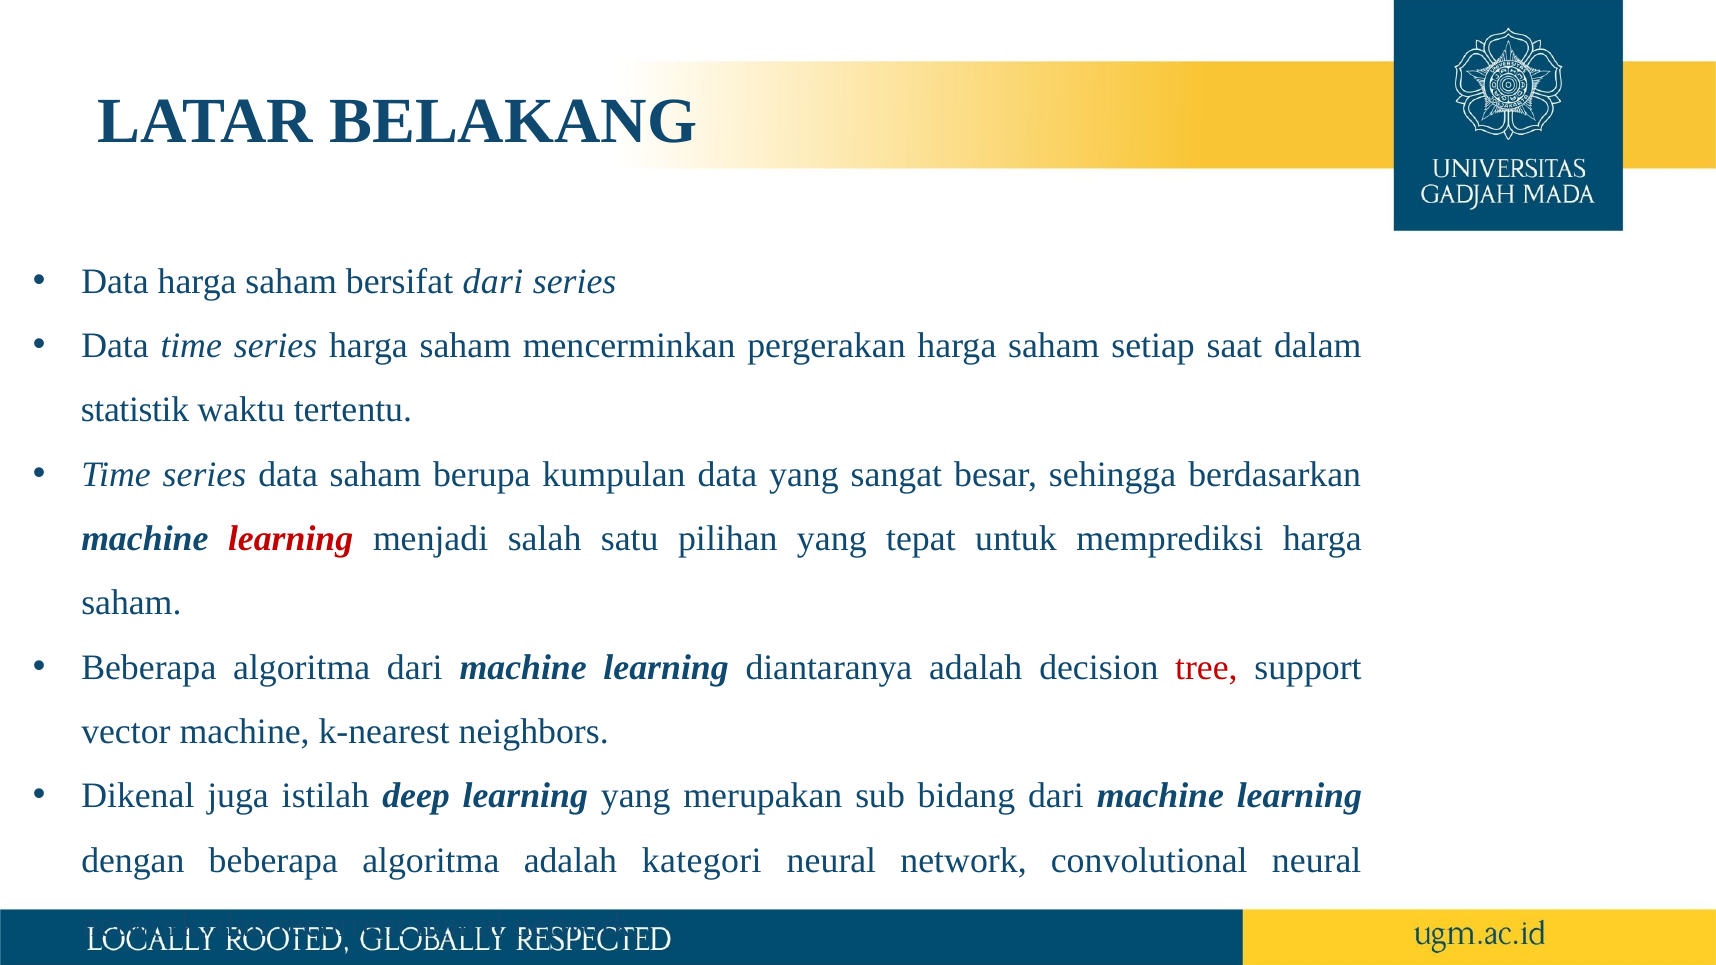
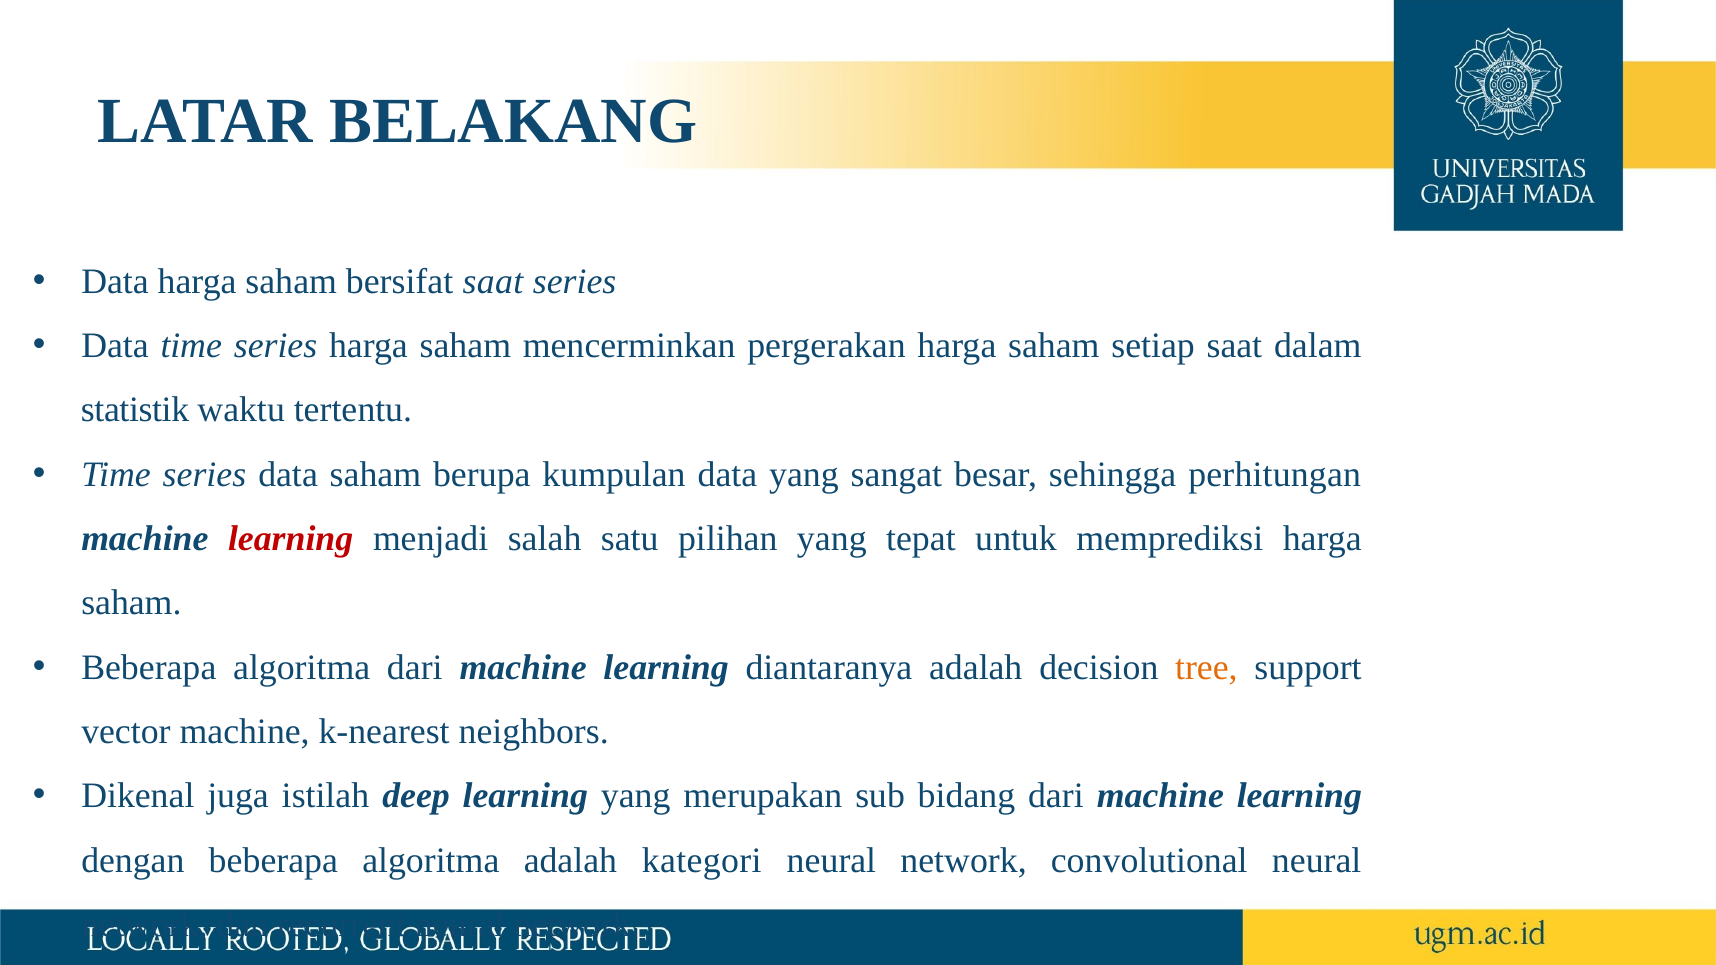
bersifat dari: dari -> saat (493, 281)
berdasarkan: berdasarkan -> perhitungan (1275, 474)
tree colour: red -> orange (1206, 668)
